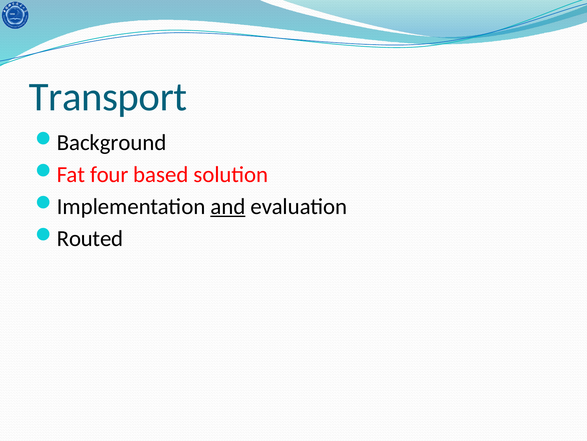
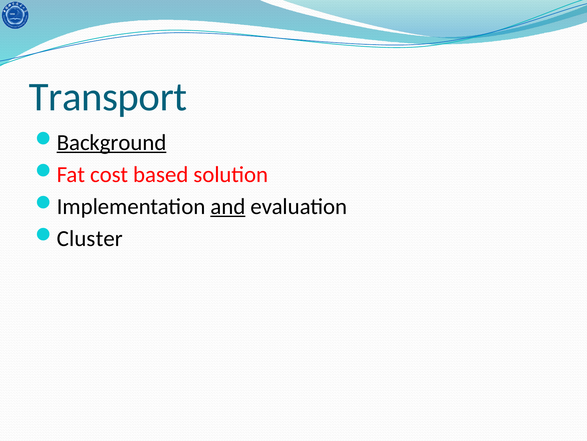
Background underline: none -> present (112, 142)
four: four -> cost (109, 174)
Routed: Routed -> Cluster (90, 238)
